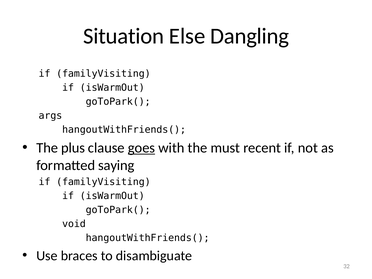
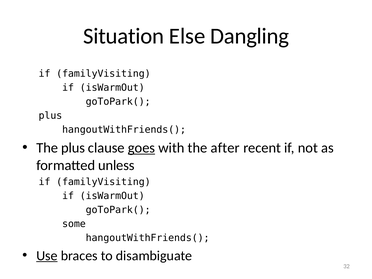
args: args -> plus (50, 116)
must: must -> after (225, 148)
saying: saying -> unless (116, 165)
void: void -> some (74, 224)
Use underline: none -> present (47, 256)
